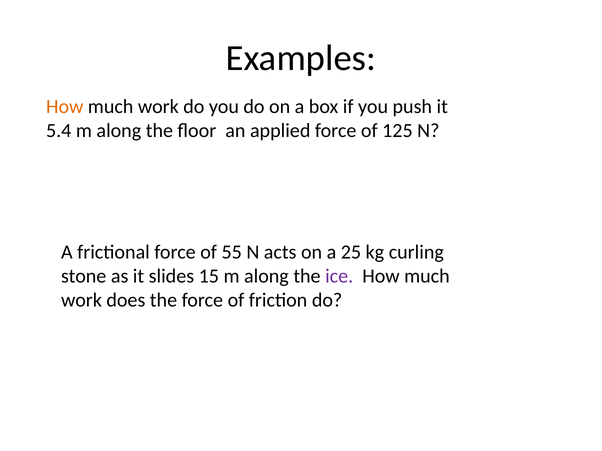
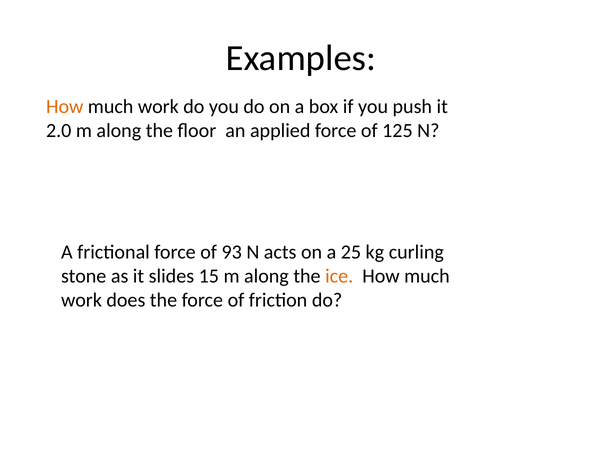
5.4: 5.4 -> 2.0 (59, 131)
55: 55 -> 93 (232, 252)
ice colour: purple -> orange (339, 276)
